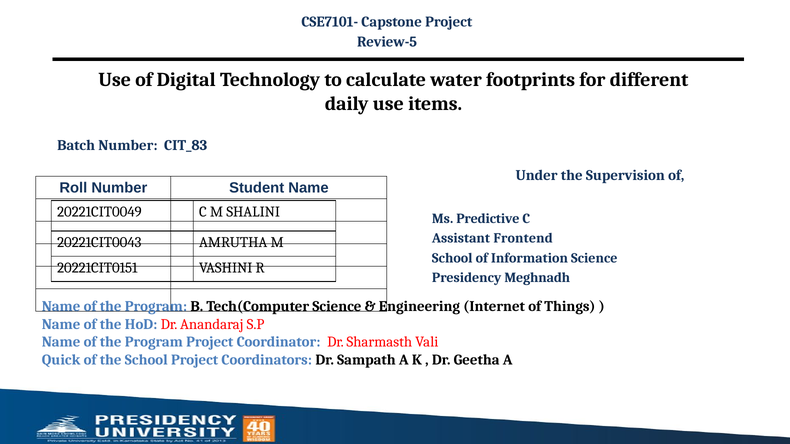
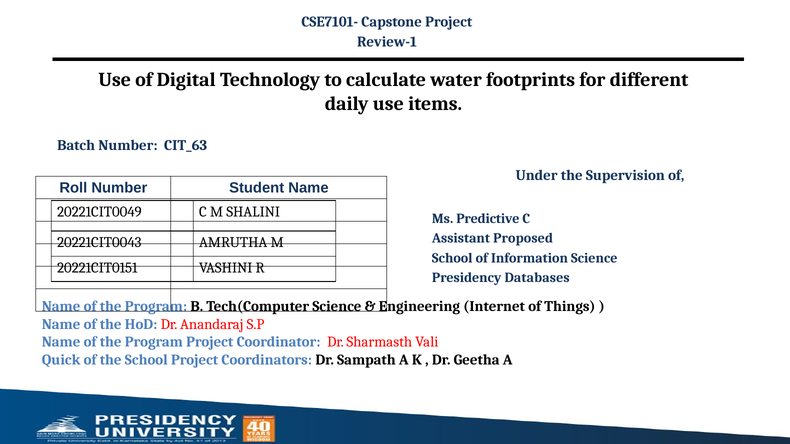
Review-5: Review-5 -> Review-1 (387, 42)
CIT_83: CIT_83 -> CIT_63 (186, 145)
Frontend: Frontend -> Proposed (523, 238)
Meghnadh: Meghnadh -> Databases (537, 278)
